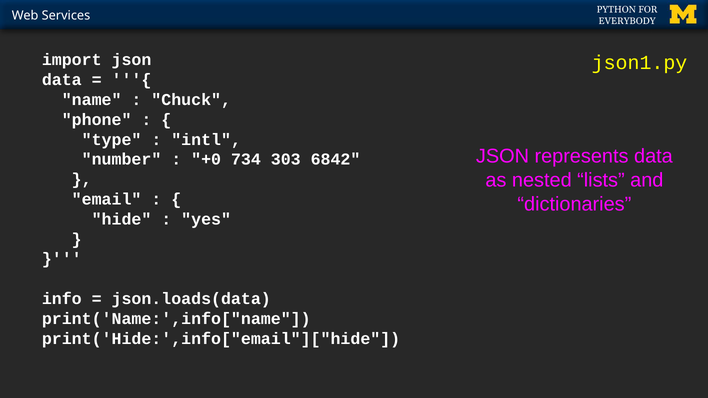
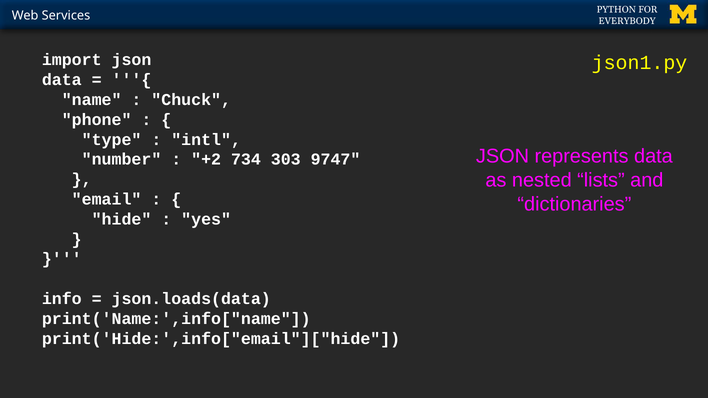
+0: +0 -> +2 (206, 160)
6842: 6842 -> 9747 (336, 160)
